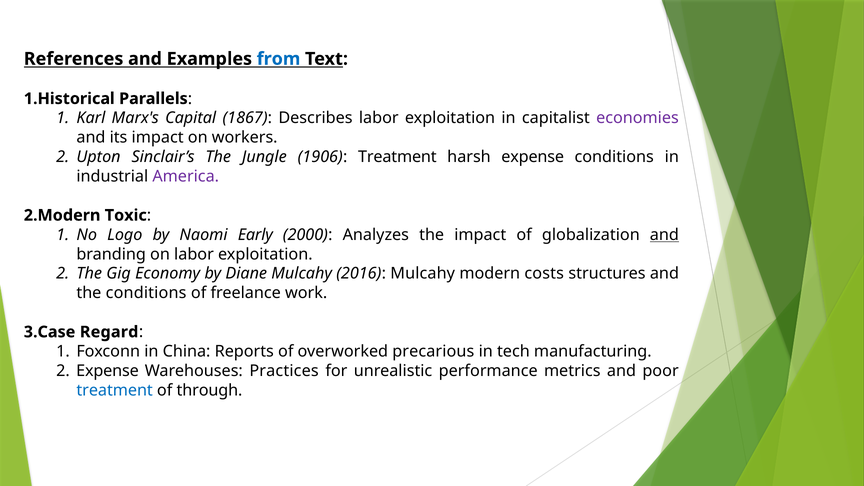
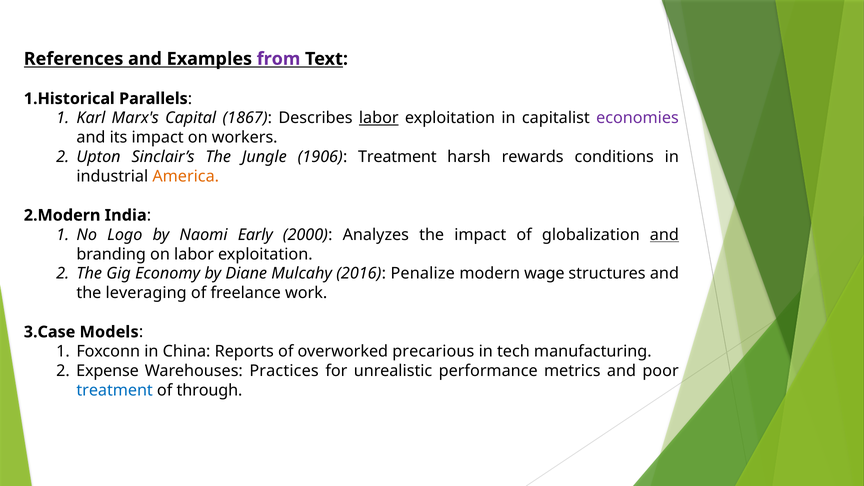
from colour: blue -> purple (279, 59)
labor underline: none -> present (379, 118)
harsh expense: expense -> rewards (533, 157)
America colour: purple -> orange (186, 176)
Toxic: Toxic -> India (126, 215)
2016 Mulcahy: Mulcahy -> Penalize (423, 274)
costs: costs -> wage (544, 274)
the conditions: conditions -> leveraging (146, 293)
Regard: Regard -> Models (109, 332)
